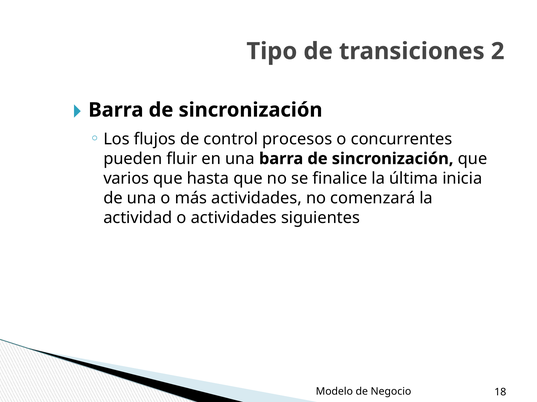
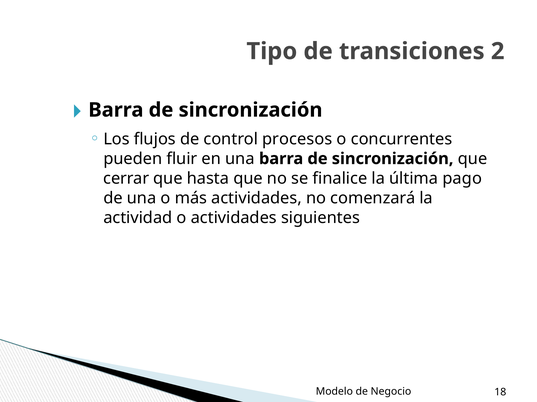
varios: varios -> cerrar (126, 179)
inicia: inicia -> pago (462, 179)
